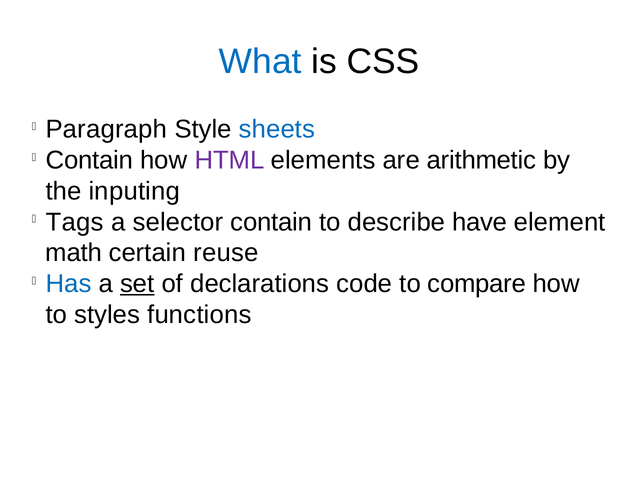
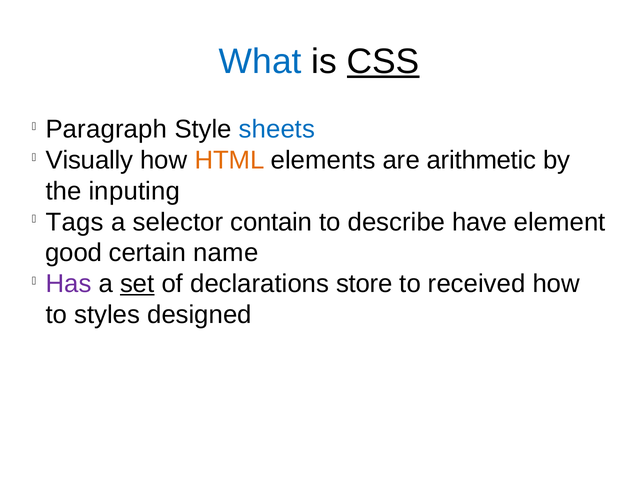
CSS underline: none -> present (383, 62)
Contain: Contain -> Visually (89, 160)
HTML colour: purple -> orange (230, 160)
math: math -> good (74, 253)
reuse: reuse -> name (226, 253)
Has colour: blue -> purple (69, 284)
code: code -> store (364, 284)
compare: compare -> received (477, 284)
functions: functions -> designed (199, 315)
